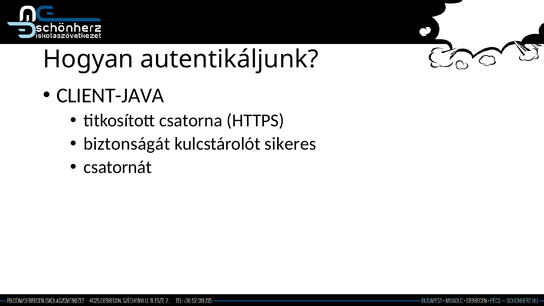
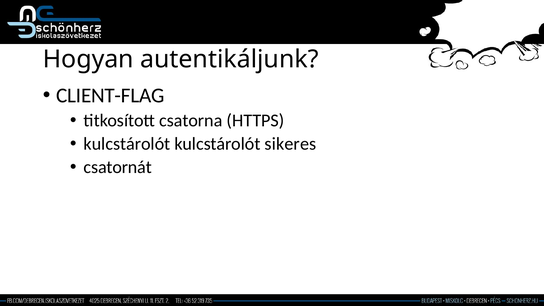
CLIENT-JAVA: CLIENT-JAVA -> CLIENT-FLAG (110, 95)
biztonságát: biztonságát -> kulcstárolót (127, 144)
